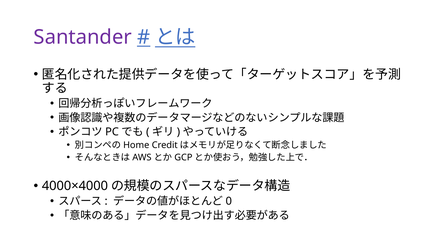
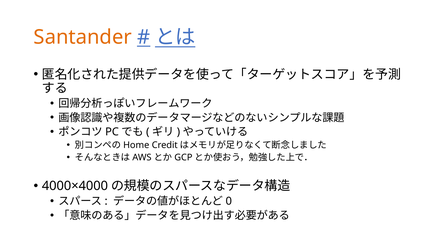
Santander colour: purple -> orange (83, 37)
